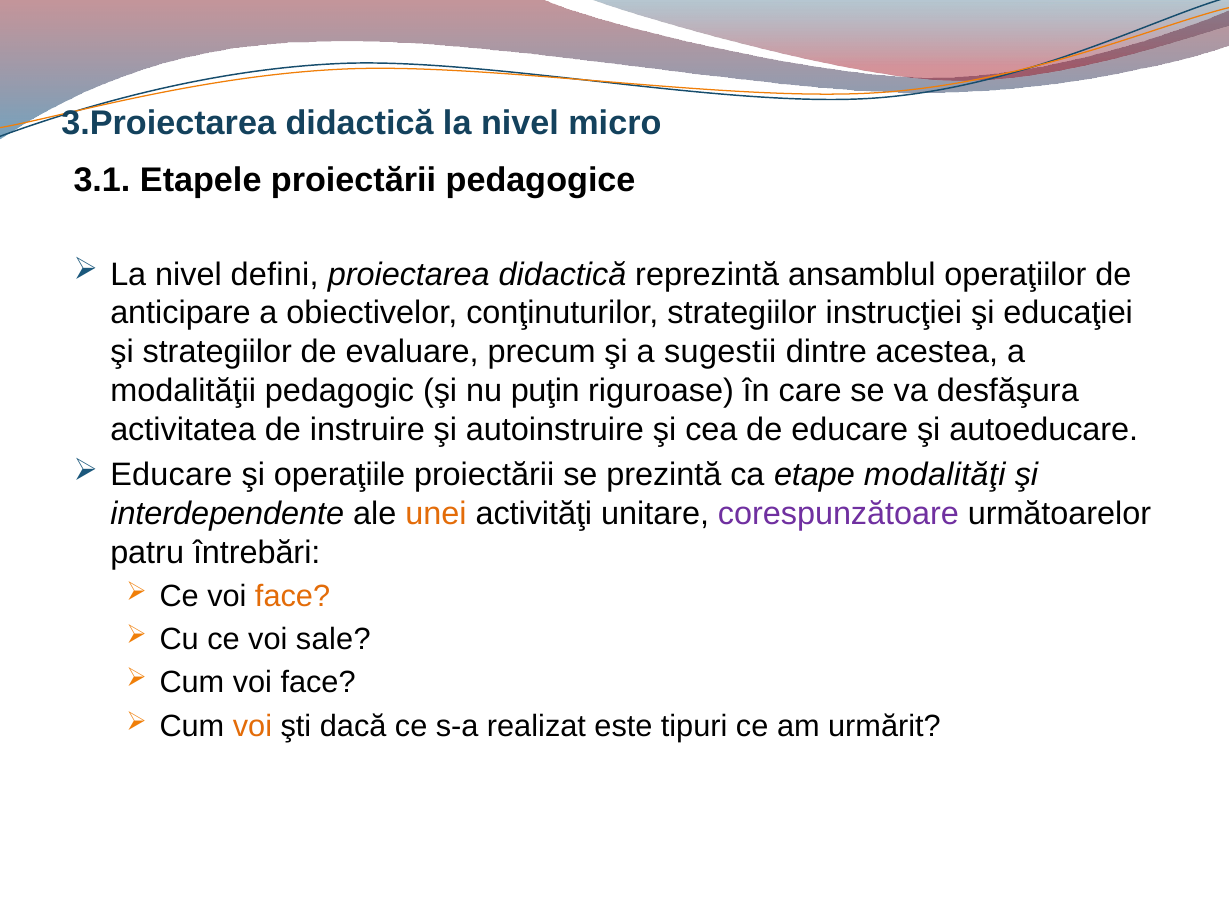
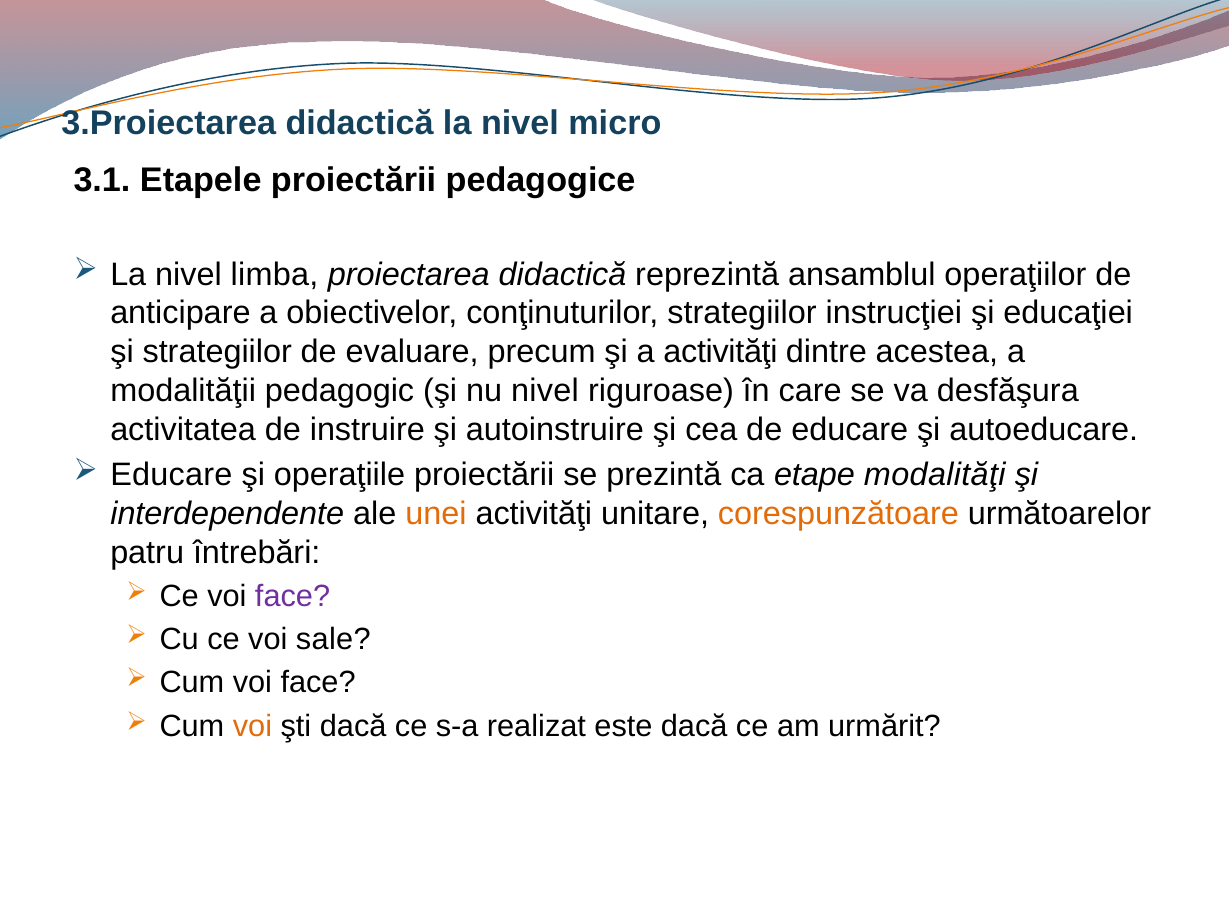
defini: defini -> limba (275, 274)
a sugestii: sugestii -> activităţi (721, 352)
nu puţin: puţin -> nivel (545, 391)
corespunzătoare colour: purple -> orange (838, 514)
face colour: orange -> purple (293, 597)
este tipuri: tipuri -> dacă (694, 726)
